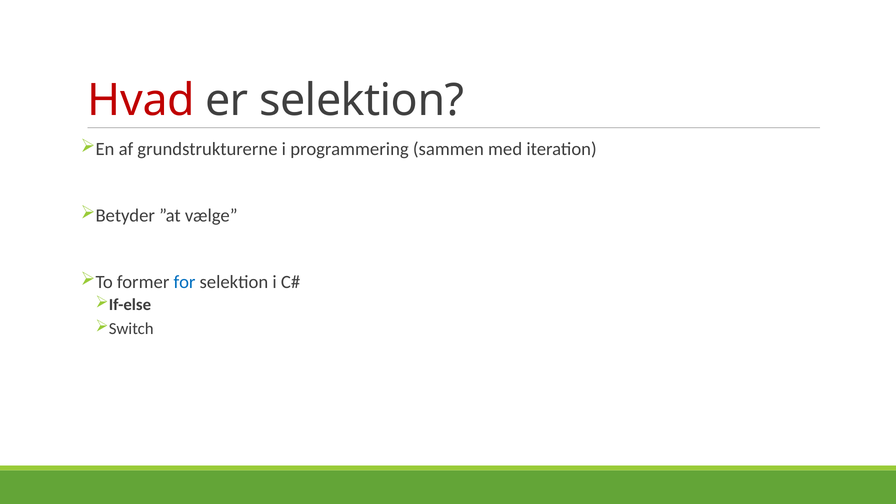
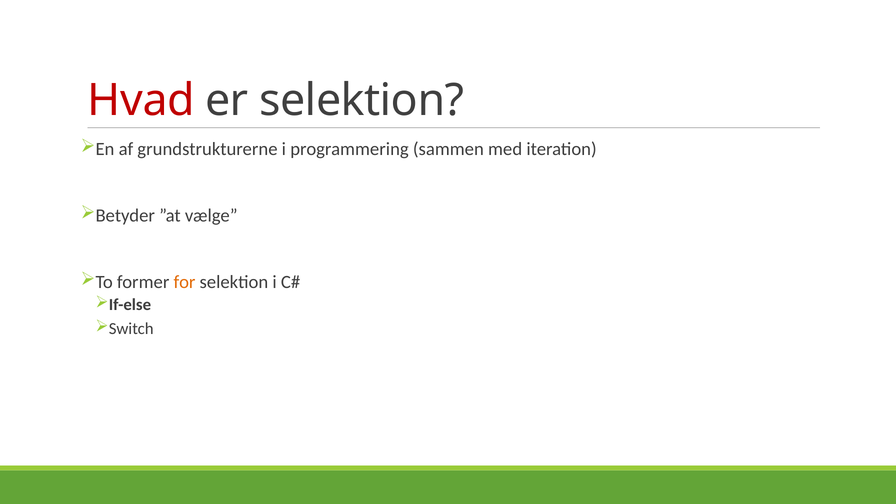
for colour: blue -> orange (185, 282)
